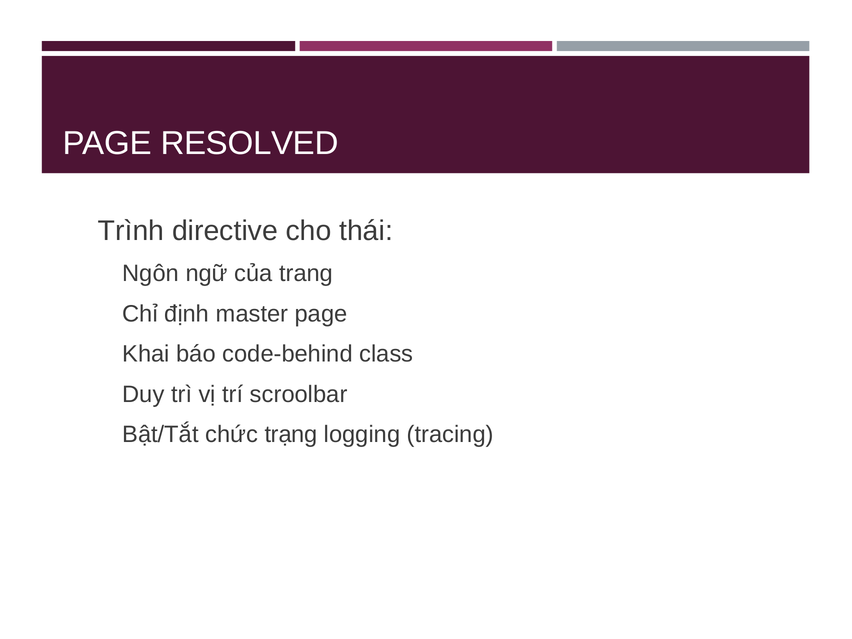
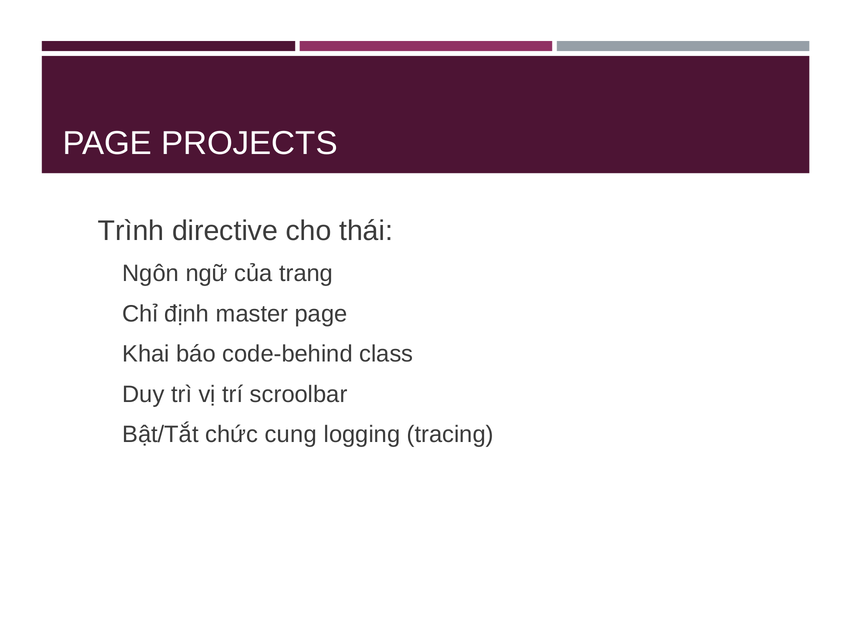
RESOLVED: RESOLVED -> PROJECTS (249, 143)
trạng: trạng -> cung (291, 435)
